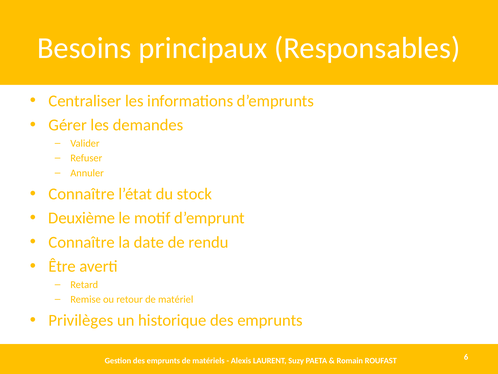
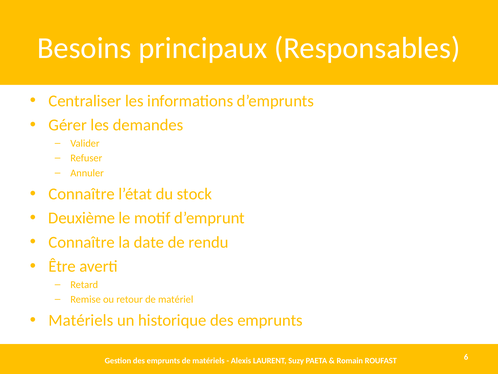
Privilèges: Privilèges -> Matériels (81, 320)
